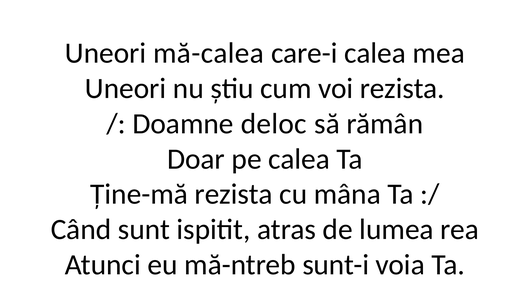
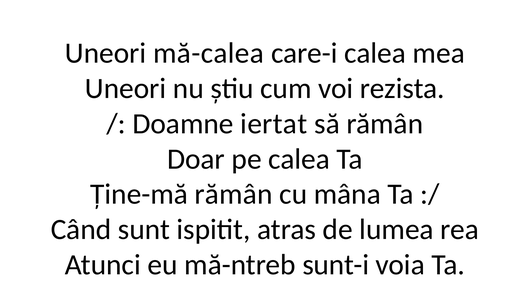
deloc: deloc -> iertat (274, 124)
Ține-mă rezista: rezista -> rămân (234, 194)
